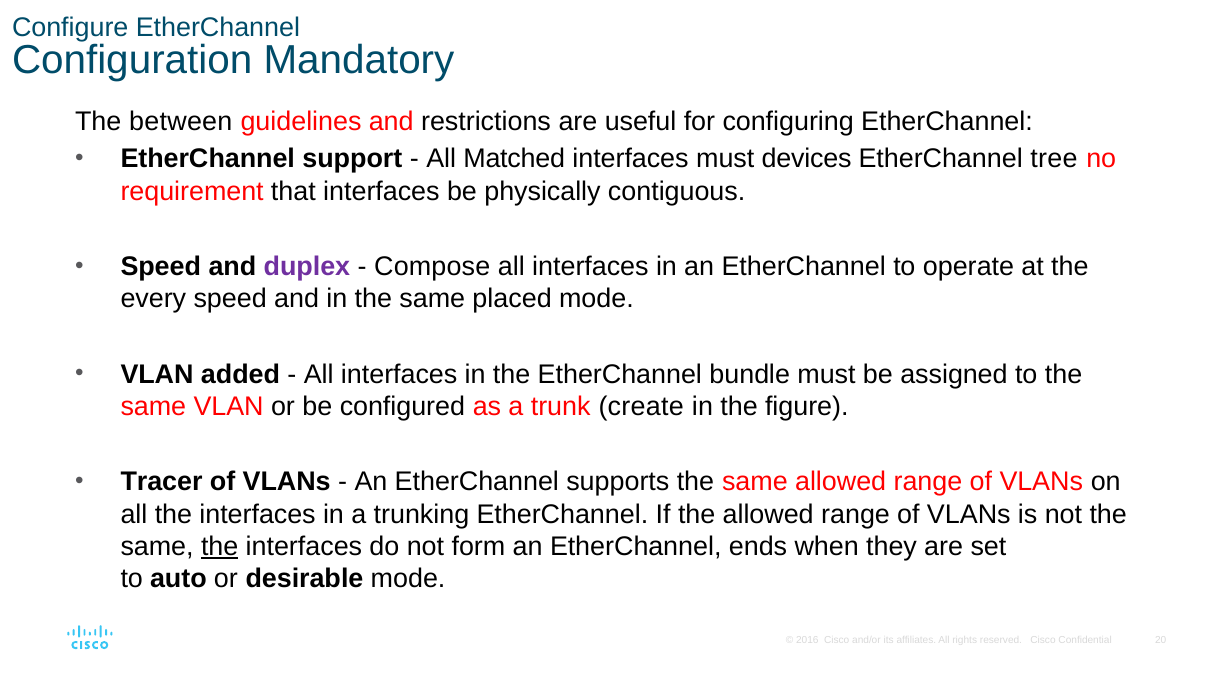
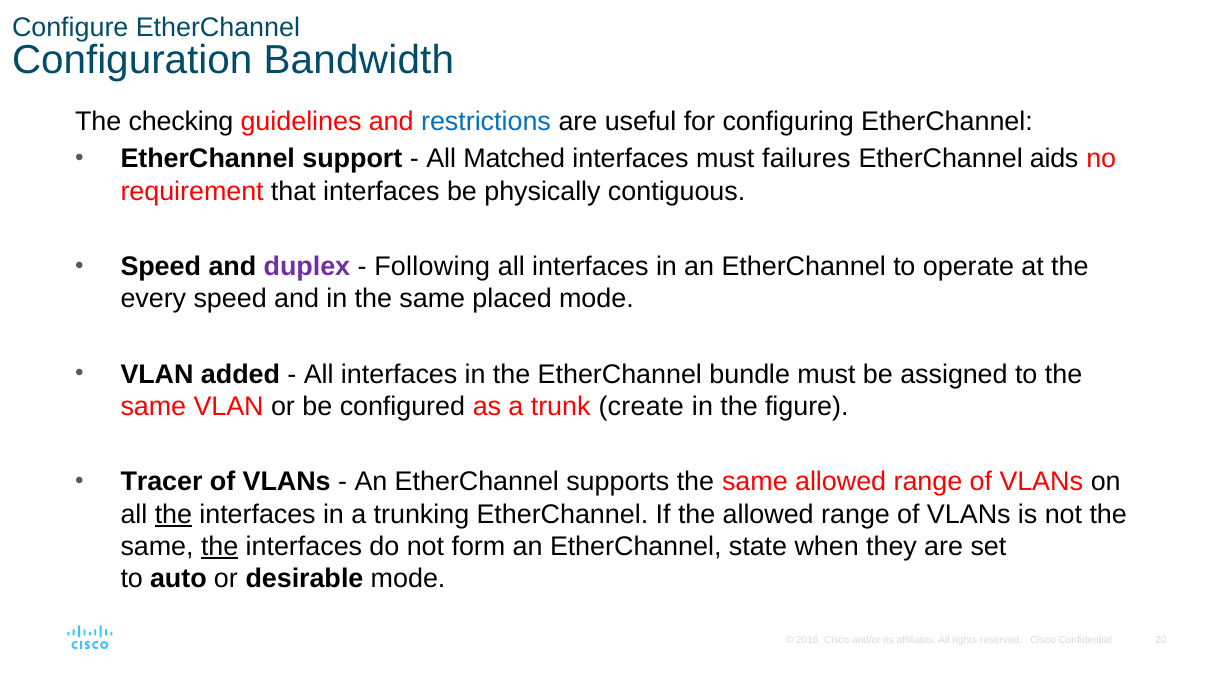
Mandatory: Mandatory -> Bandwidth (359, 60)
between: between -> checking (181, 121)
restrictions colour: black -> blue (486, 121)
devices: devices -> failures (806, 159)
tree: tree -> aids (1054, 159)
Compose: Compose -> Following (432, 266)
the underline: none -> present (173, 514)
ends: ends -> state (758, 546)
